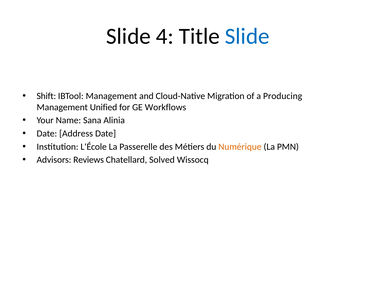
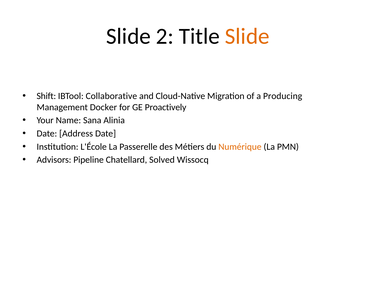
4: 4 -> 2 (165, 36)
Slide colour: blue -> orange (247, 36)
IBTool Management: Management -> Collaborative (111, 96)
Unified: Unified -> Docker (103, 107)
Workflows: Workflows -> Proactively (166, 107)
Reviews: Reviews -> Pipeline (89, 160)
